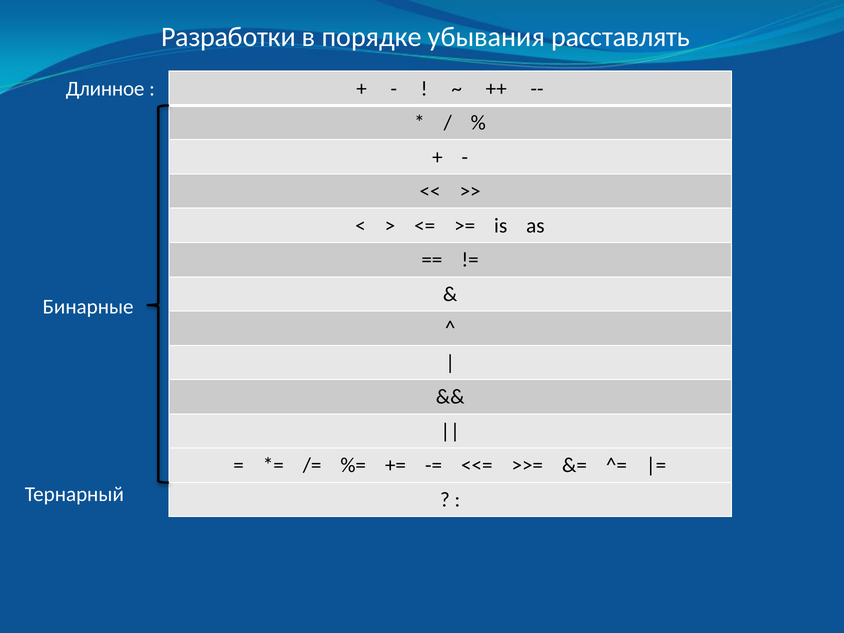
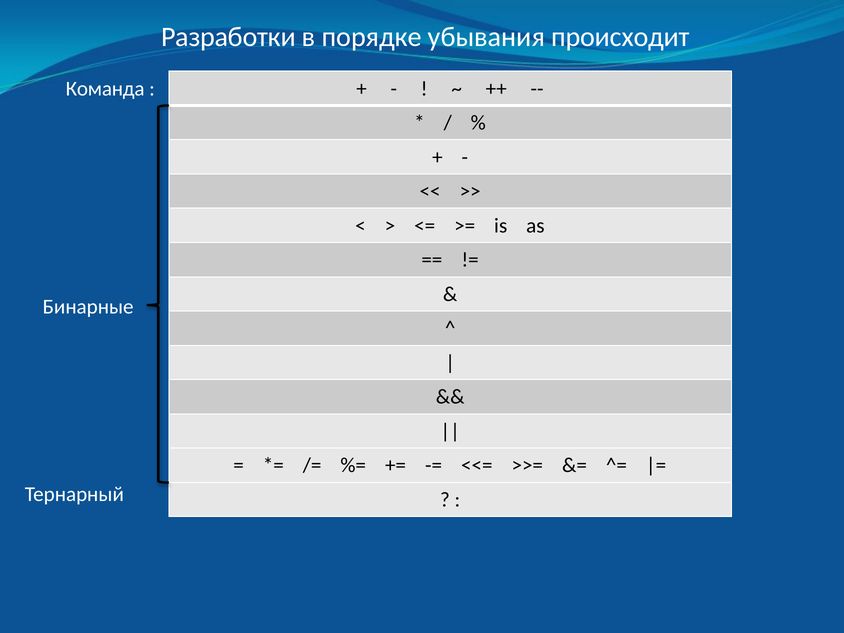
расставлять: расставлять -> происходит (620, 37)
Длинное: Длинное -> Команда (105, 89)
